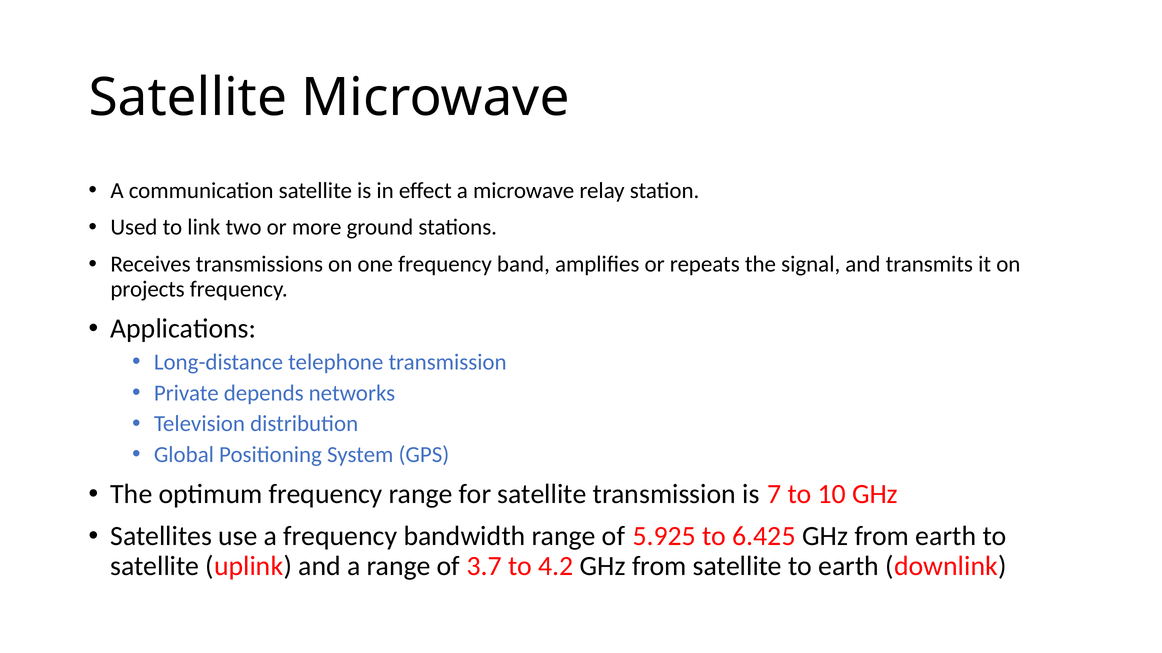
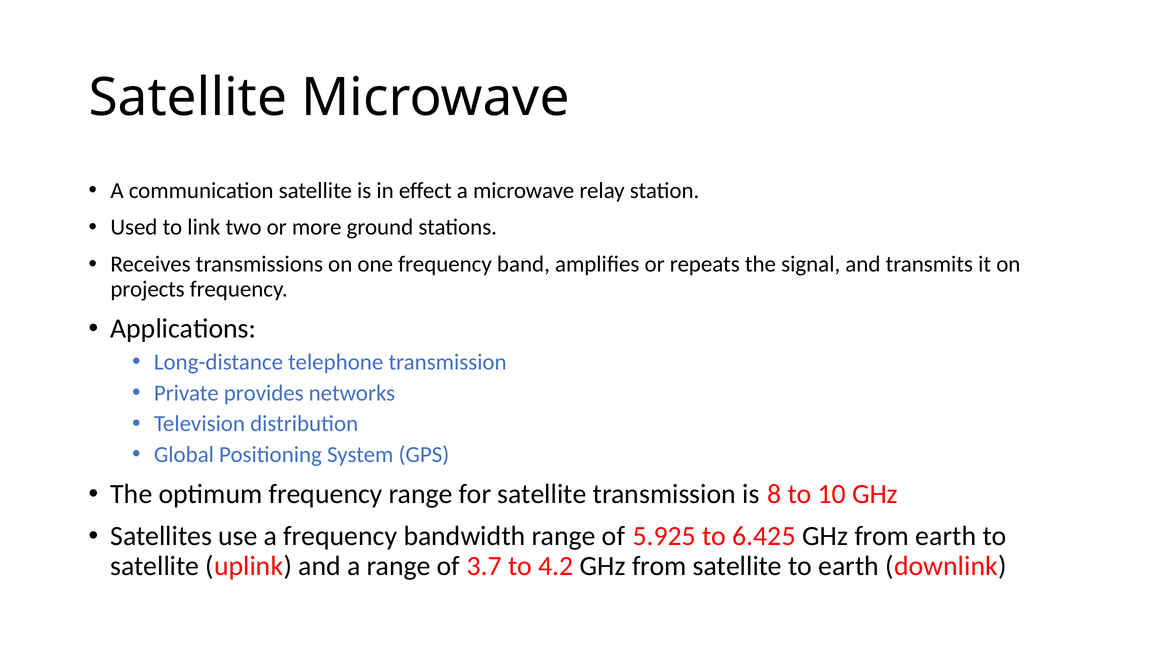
depends: depends -> provides (264, 393)
7: 7 -> 8 (774, 495)
